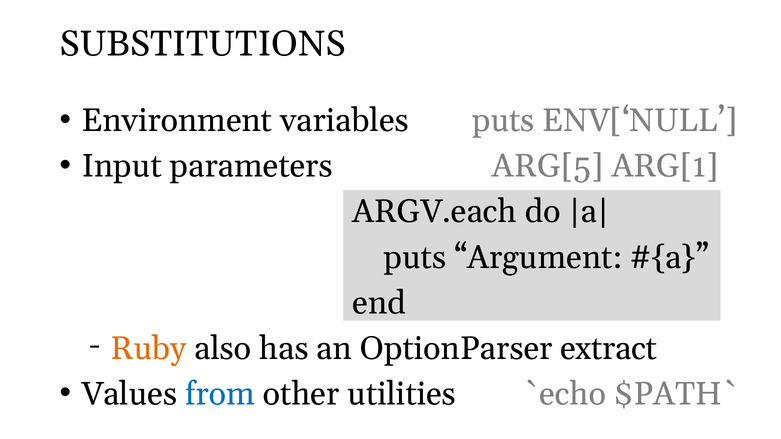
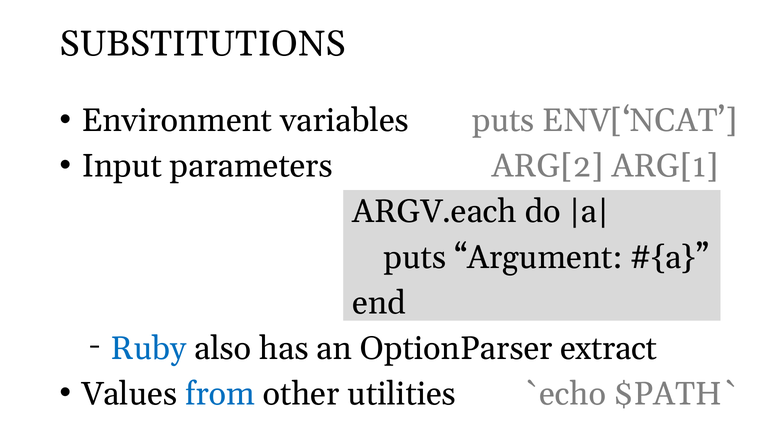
ENV[‘NULL: ENV[‘NULL -> ENV[‘NCAT (640, 121)
ARG[5: ARG[5 -> ARG[2 (548, 166)
Ruby colour: orange -> blue (149, 349)
